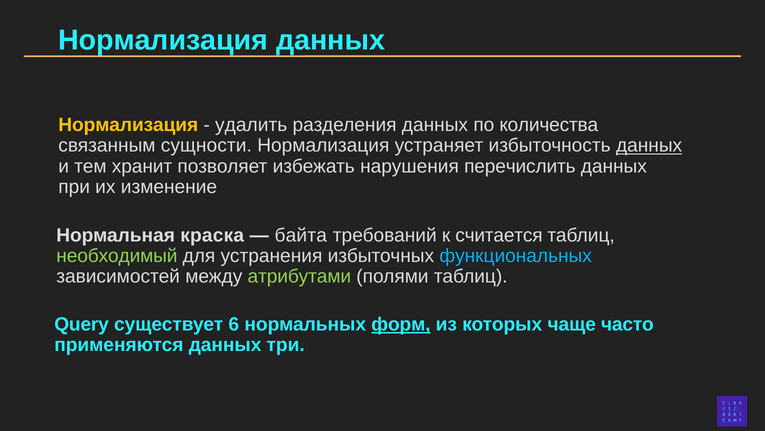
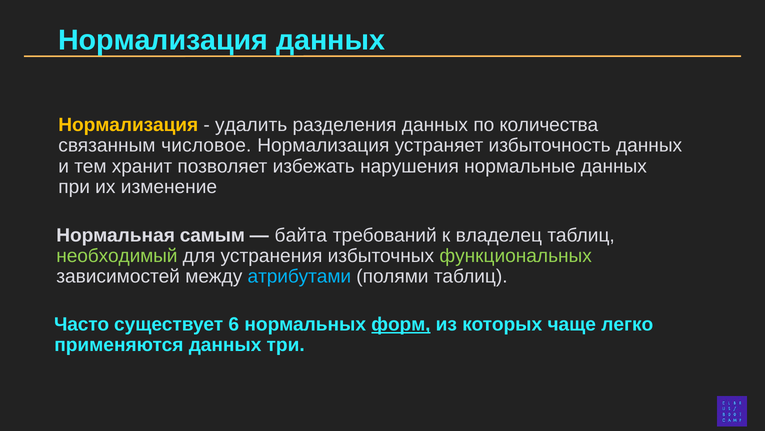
сущности: сущности -> числовое (206, 145)
данных underline: present -> none (649, 145)
перечислить: перечислить -> нормальные (520, 166)
краска: краска -> самым (212, 235)
считается: считается -> владелец (499, 235)
функциональных colour: light blue -> light green (516, 255)
атрибутами colour: light green -> light blue (299, 276)
Query: Query -> Часто (82, 324)
часто: часто -> легко (627, 324)
